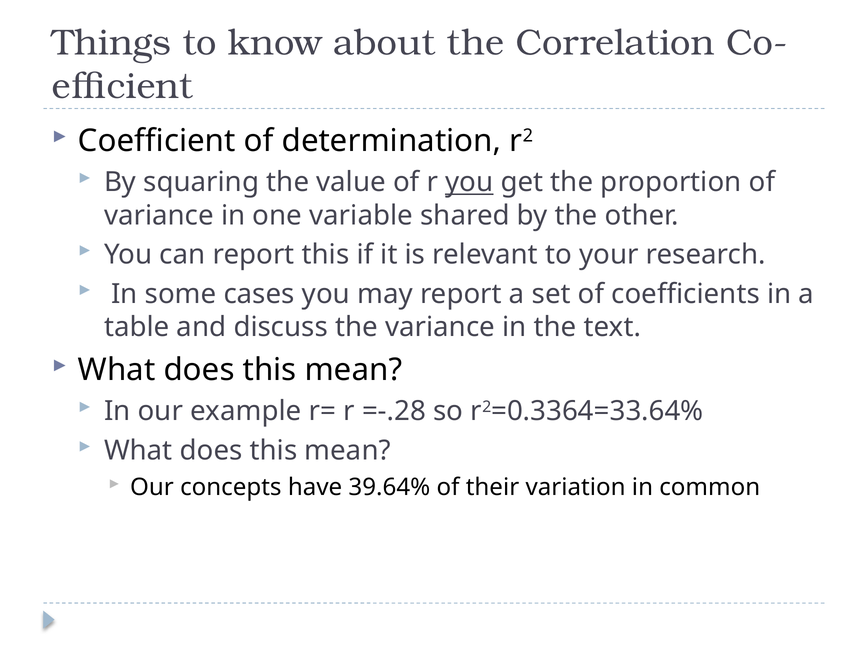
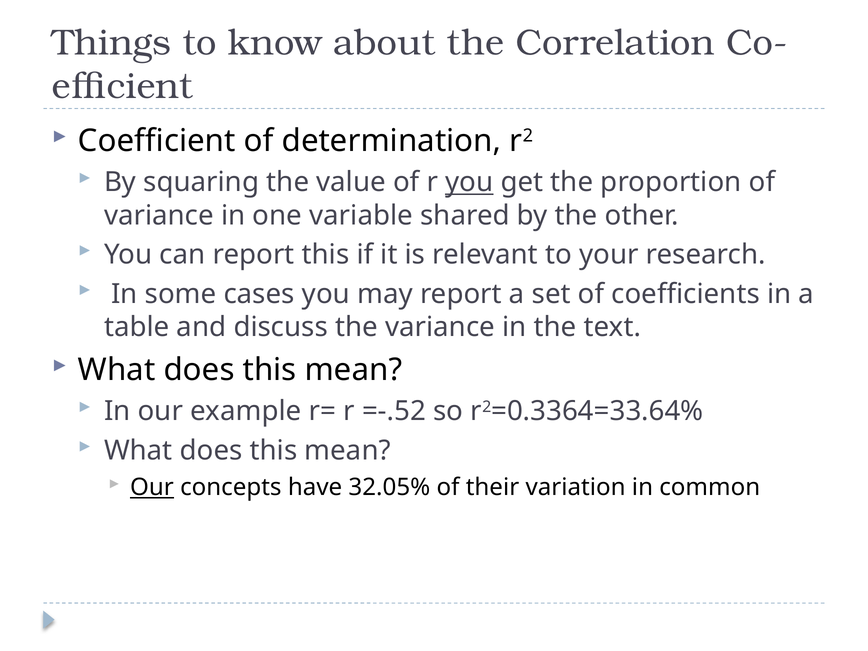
=-.28: =-.28 -> =-.52 (394, 411)
Our underline: none -> present (152, 487)
39.64%: 39.64% -> 32.05% (389, 487)
